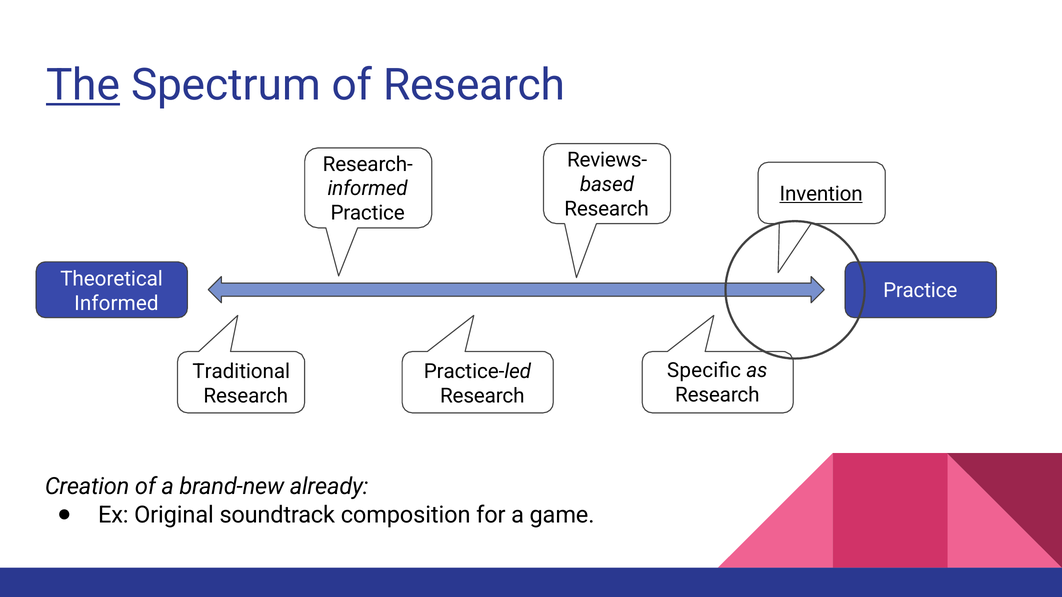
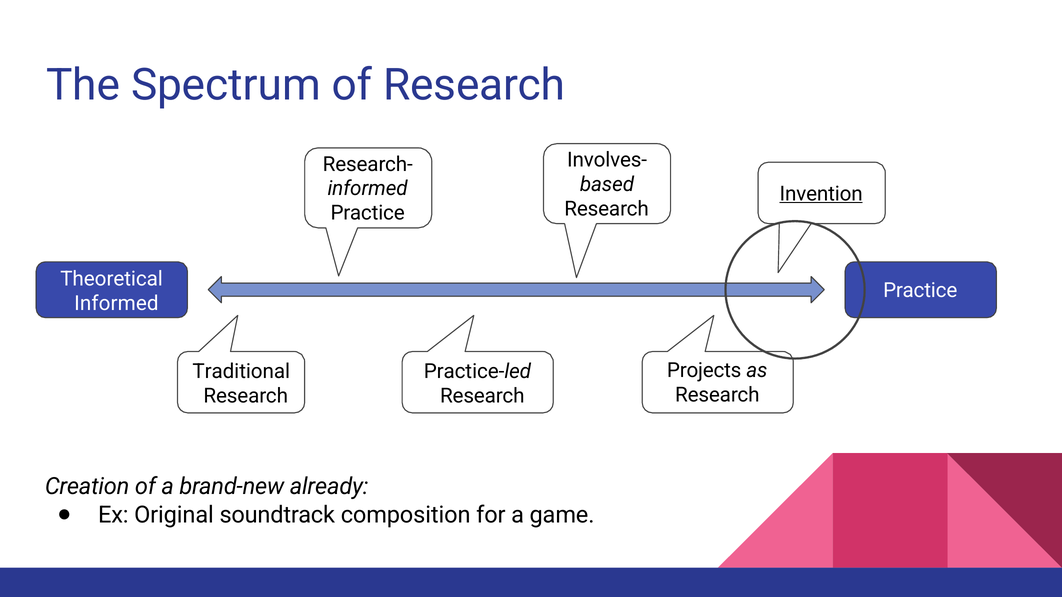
The underline: present -> none (83, 85)
Reviews-: Reviews- -> Involves- (607, 160)
Speciﬁc: Speciﬁc -> Projects (704, 371)
